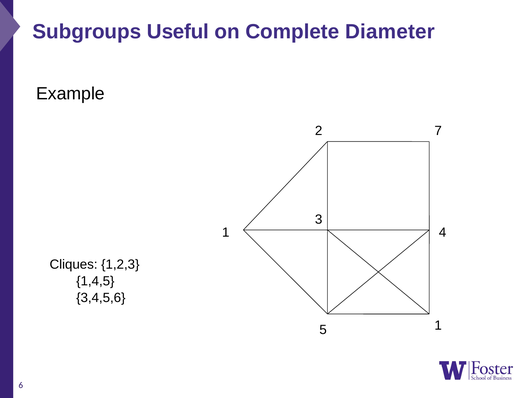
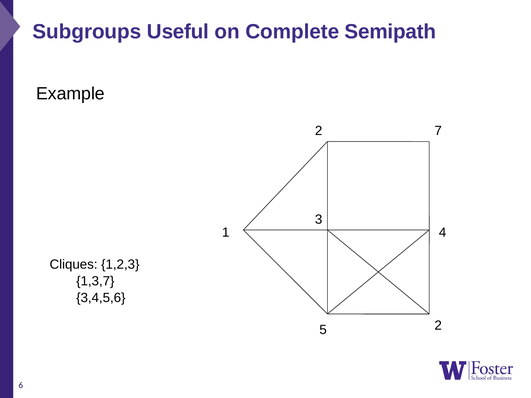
Diameter: Diameter -> Semipath (390, 32)
1,4,5: 1,4,5 -> 1,3,7 (95, 281)
5 1: 1 -> 2 (438, 326)
